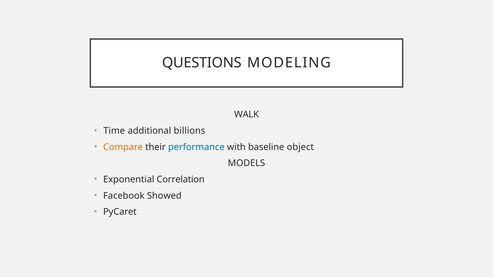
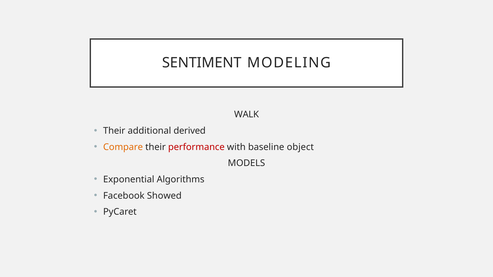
QUESTIONS: QUESTIONS -> SENTIMENT (202, 63)
Time: Time -> Their (114, 131)
billions: billions -> derived (190, 131)
performance colour: blue -> red (196, 147)
Correlation: Correlation -> Algorithms (181, 180)
